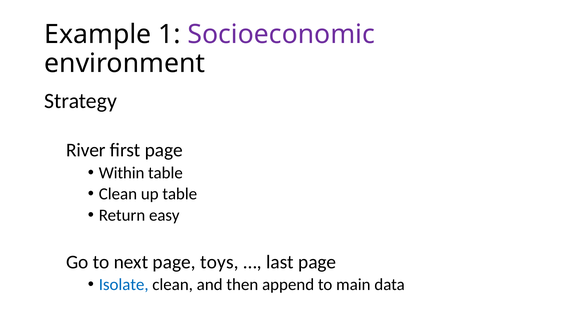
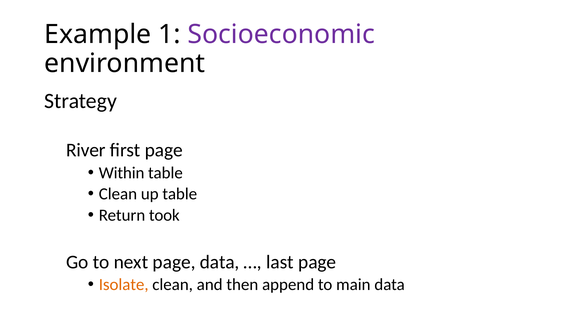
easy: easy -> took (164, 215)
page toys: toys -> data (220, 262)
Isolate colour: blue -> orange (124, 284)
